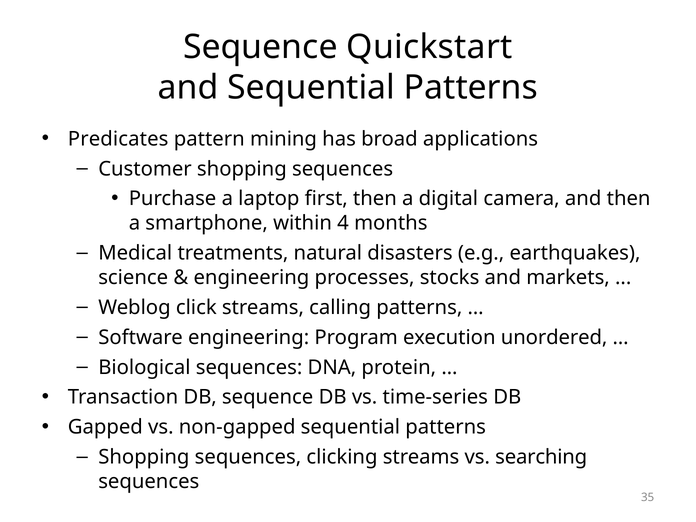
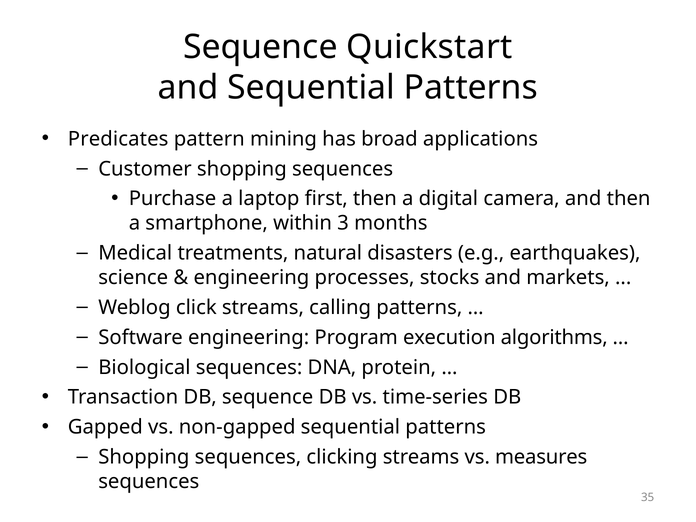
4: 4 -> 3 (343, 223)
unordered: unordered -> algorithms (554, 337)
searching: searching -> measures (541, 457)
